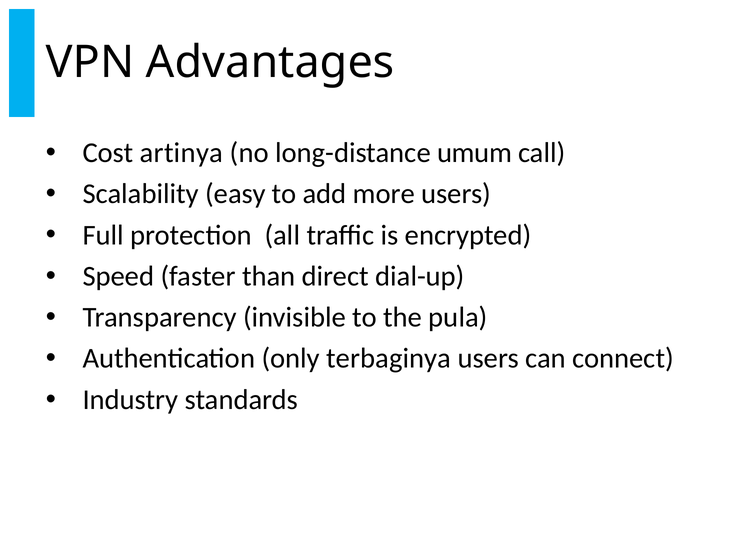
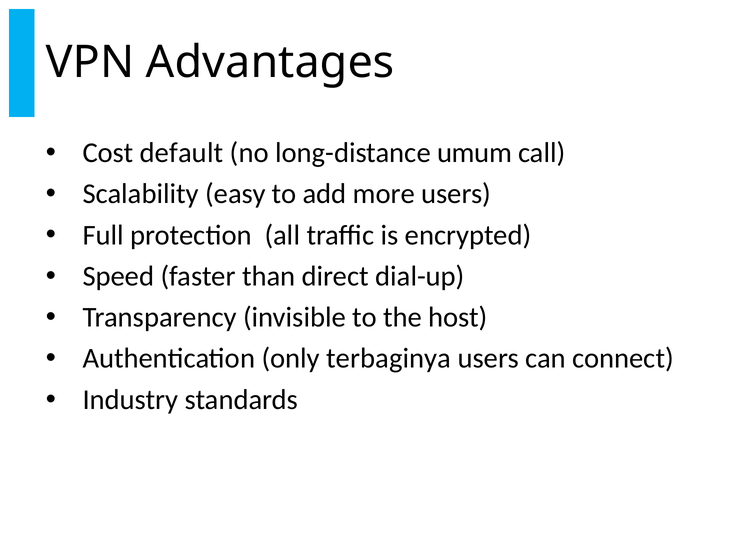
artinya: artinya -> default (182, 153)
pula: pula -> host (458, 317)
